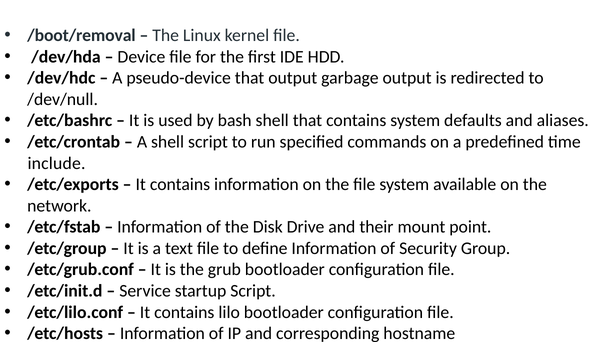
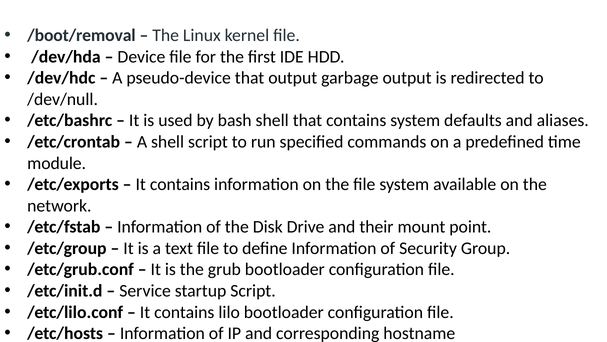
include: include -> module (57, 163)
